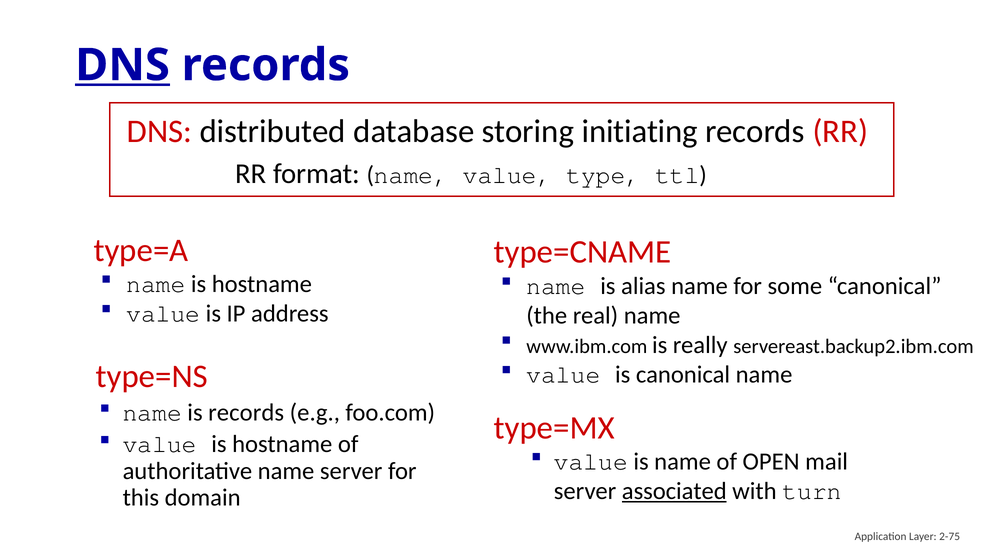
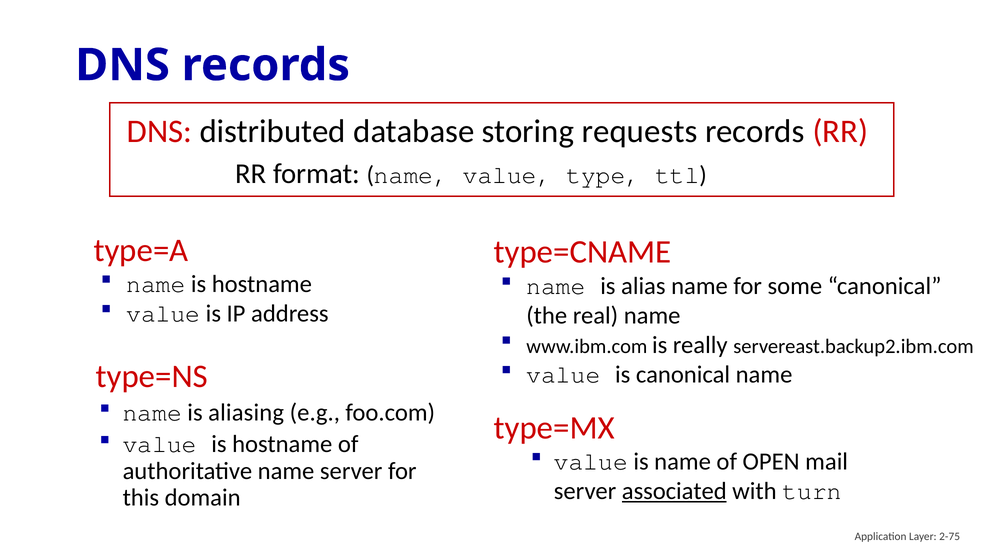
DNS underline: present -> none (123, 65)
initiating: initiating -> requests (640, 131)
is records: records -> aliasing (246, 412)
